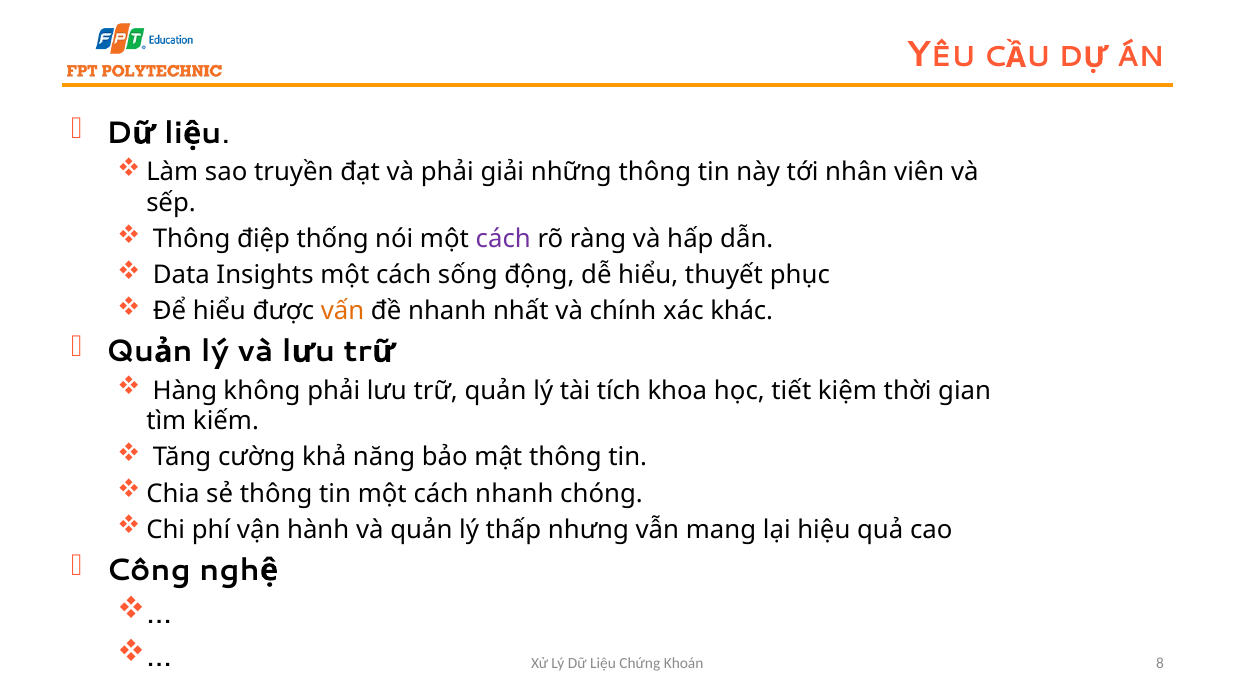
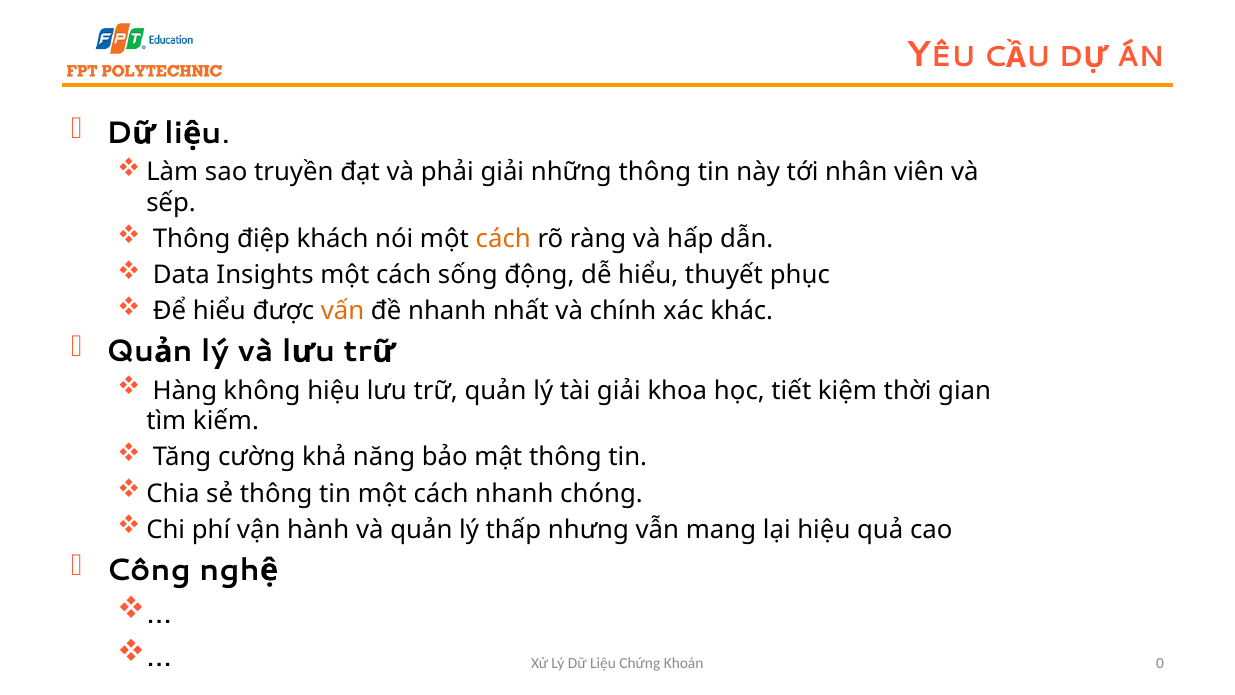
thống: thống -> khách (333, 239)
cách colour: purple -> orange (503, 239)
không phải: phải -> hiệu (334, 390)
tài tích: tích -> giải (619, 390)
8: 8 -> 0 (1160, 663)
